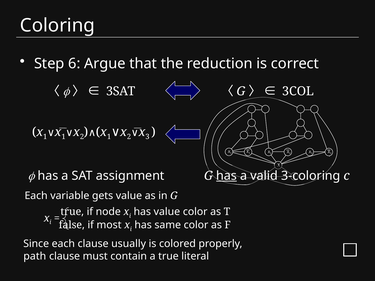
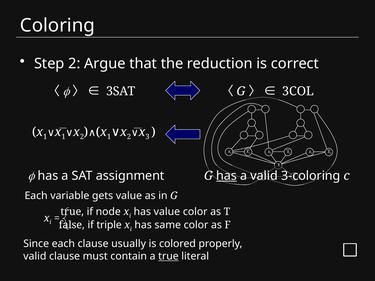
Step 6: 6 -> 2 (74, 64)
most: most -> triple (109, 225)
path: path -> valid (35, 256)
true underline: none -> present (168, 256)
